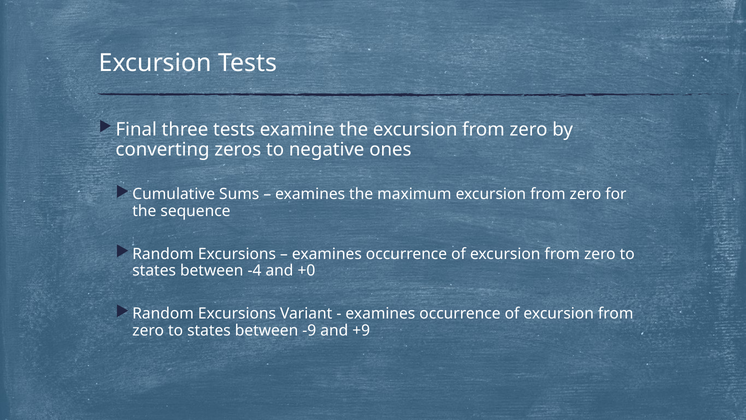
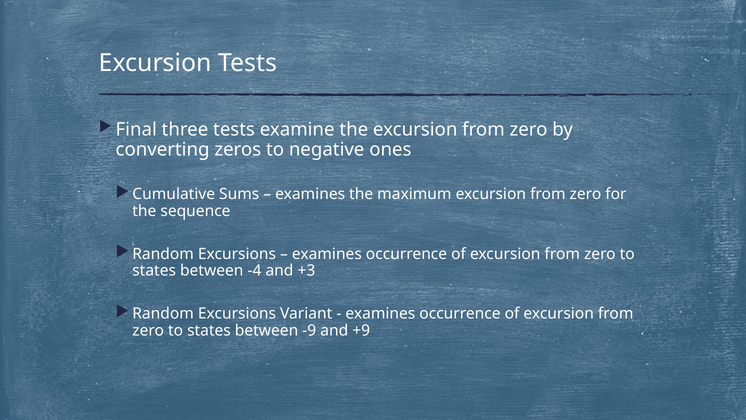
+0: +0 -> +3 (306, 271)
